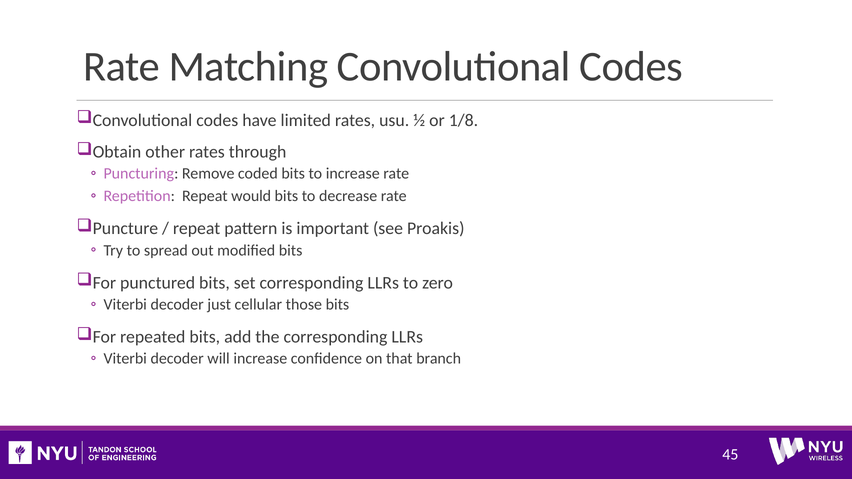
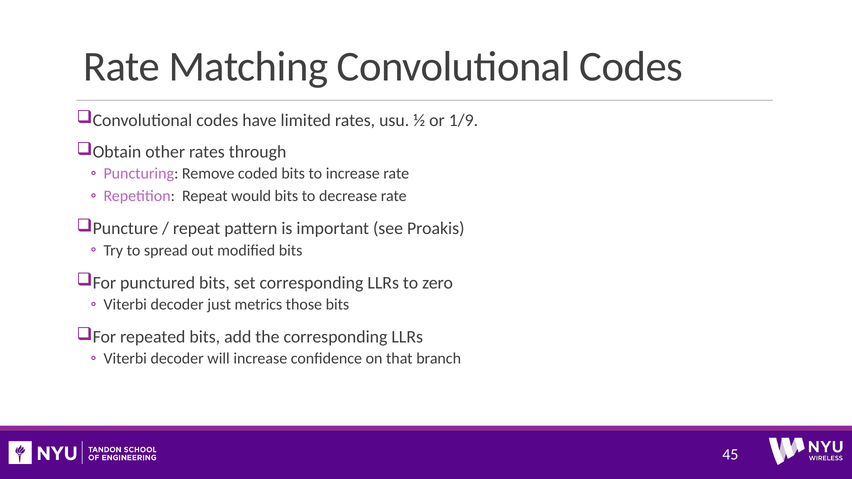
1/8: 1/8 -> 1/9 (464, 120)
cellular: cellular -> metrics (258, 305)
